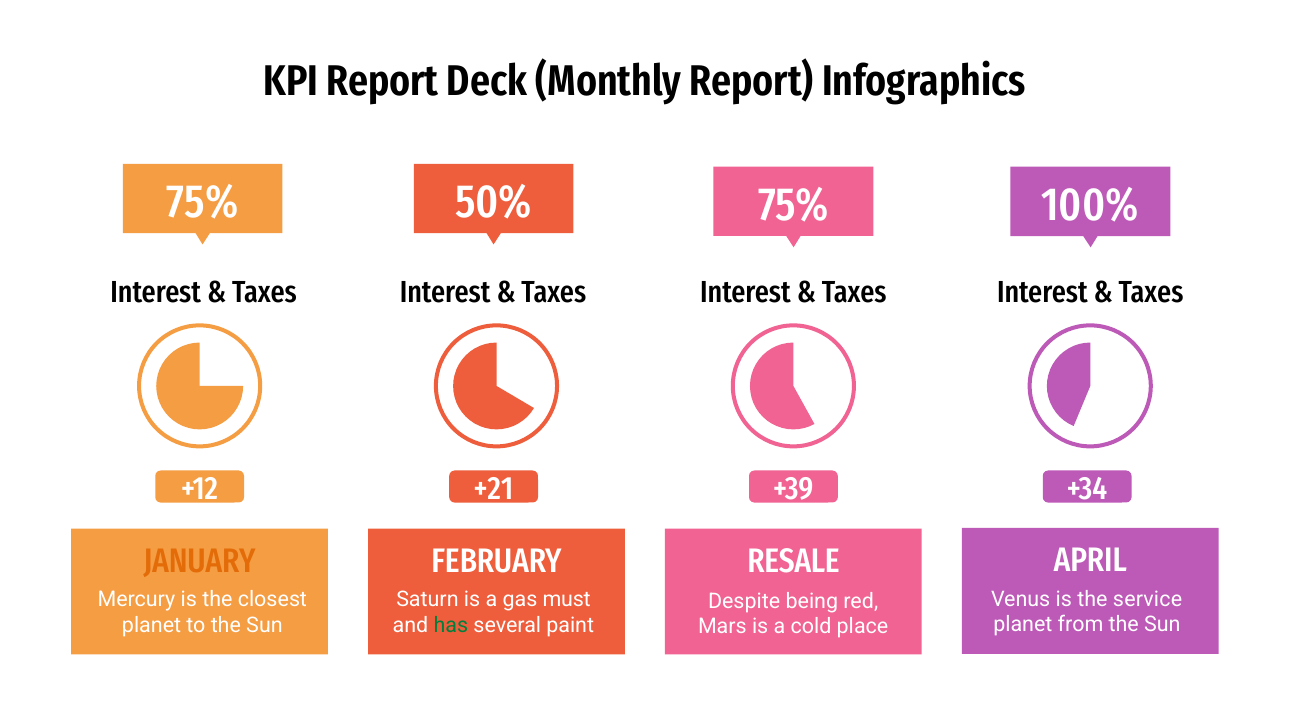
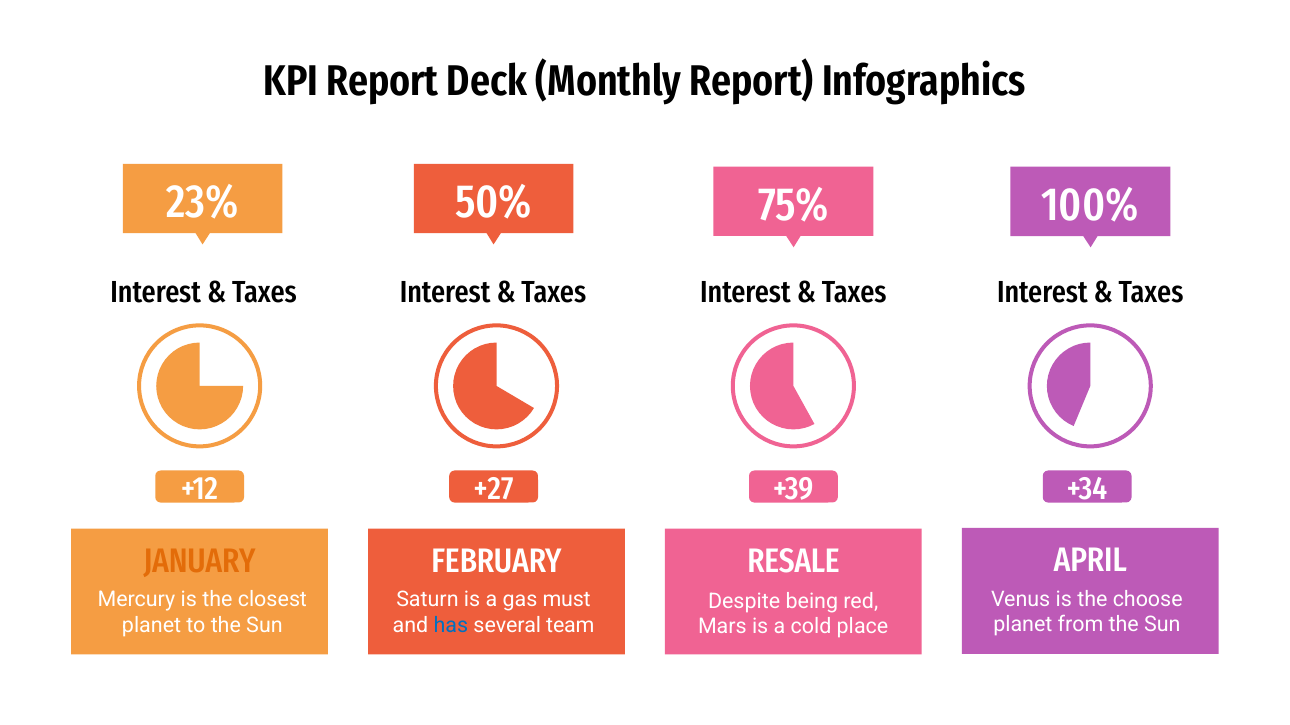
75%: 75% -> 23% (203, 202)
+21: +21 -> +27 (493, 489)
service: service -> choose (1148, 599)
has colour: green -> blue (451, 626)
paint: paint -> team (570, 626)
